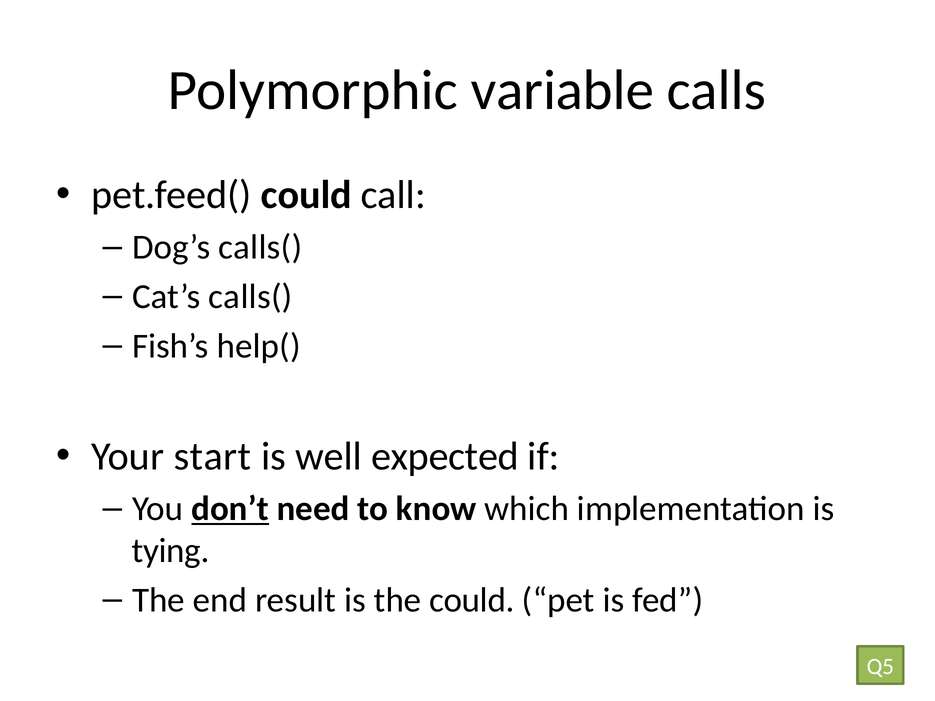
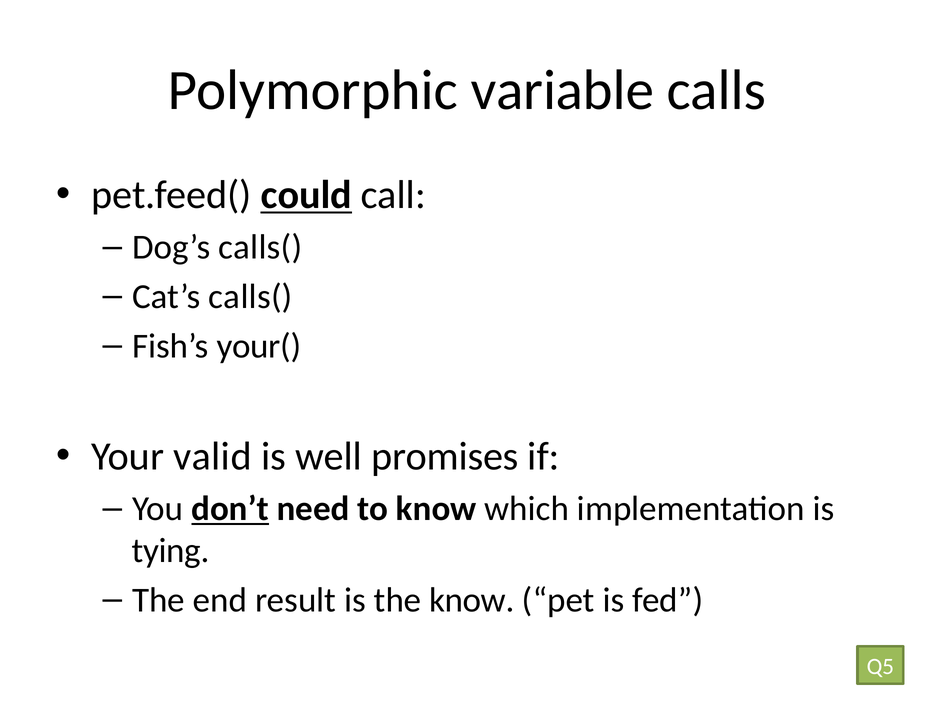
could underline: none -> present (306, 195)
help(: help( -> your( (259, 346)
start: start -> valid (212, 457)
expected: expected -> promises (445, 457)
the could: could -> know (472, 600)
